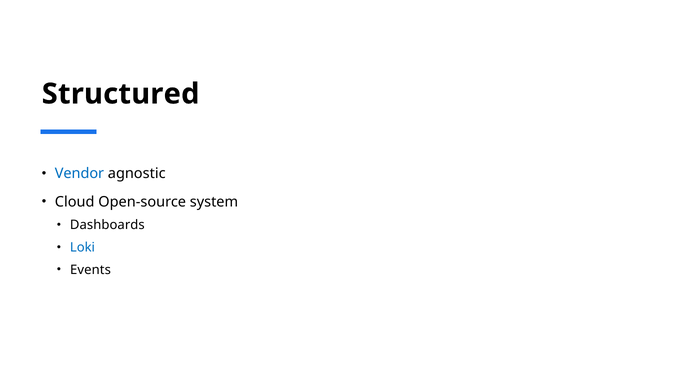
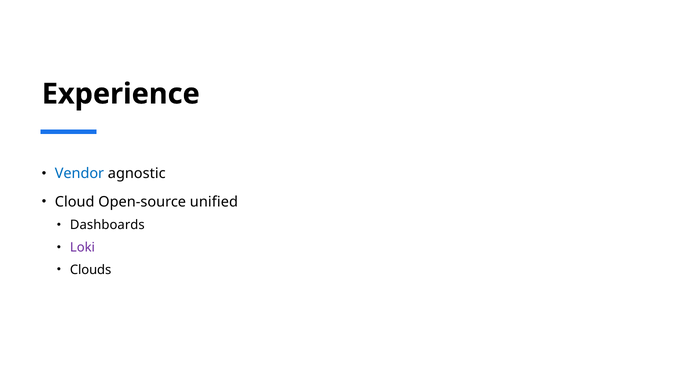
Structured: Structured -> Experience (121, 94)
system: system -> unified (214, 202)
Loki colour: blue -> purple (82, 247)
Events: Events -> Clouds (91, 270)
